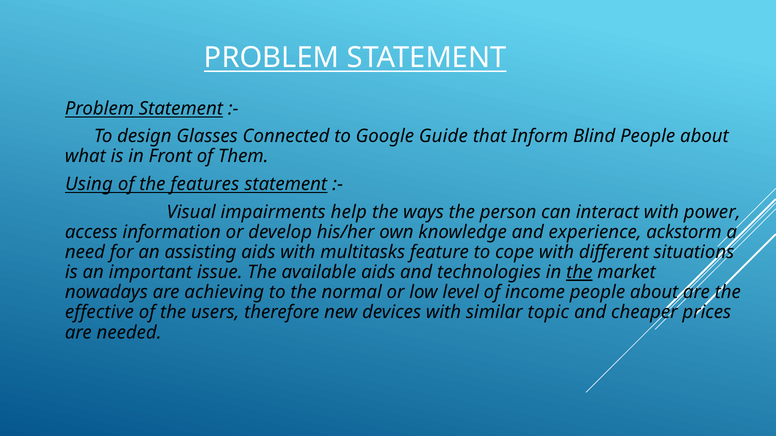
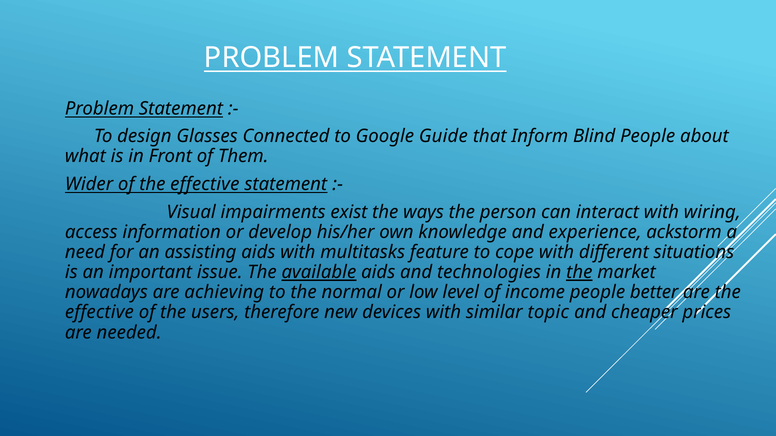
Using: Using -> Wider (89, 184)
of the features: features -> effective (205, 184)
help: help -> exist (349, 212)
power: power -> wiring (712, 212)
available underline: none -> present (319, 273)
income people about: about -> better (654, 293)
